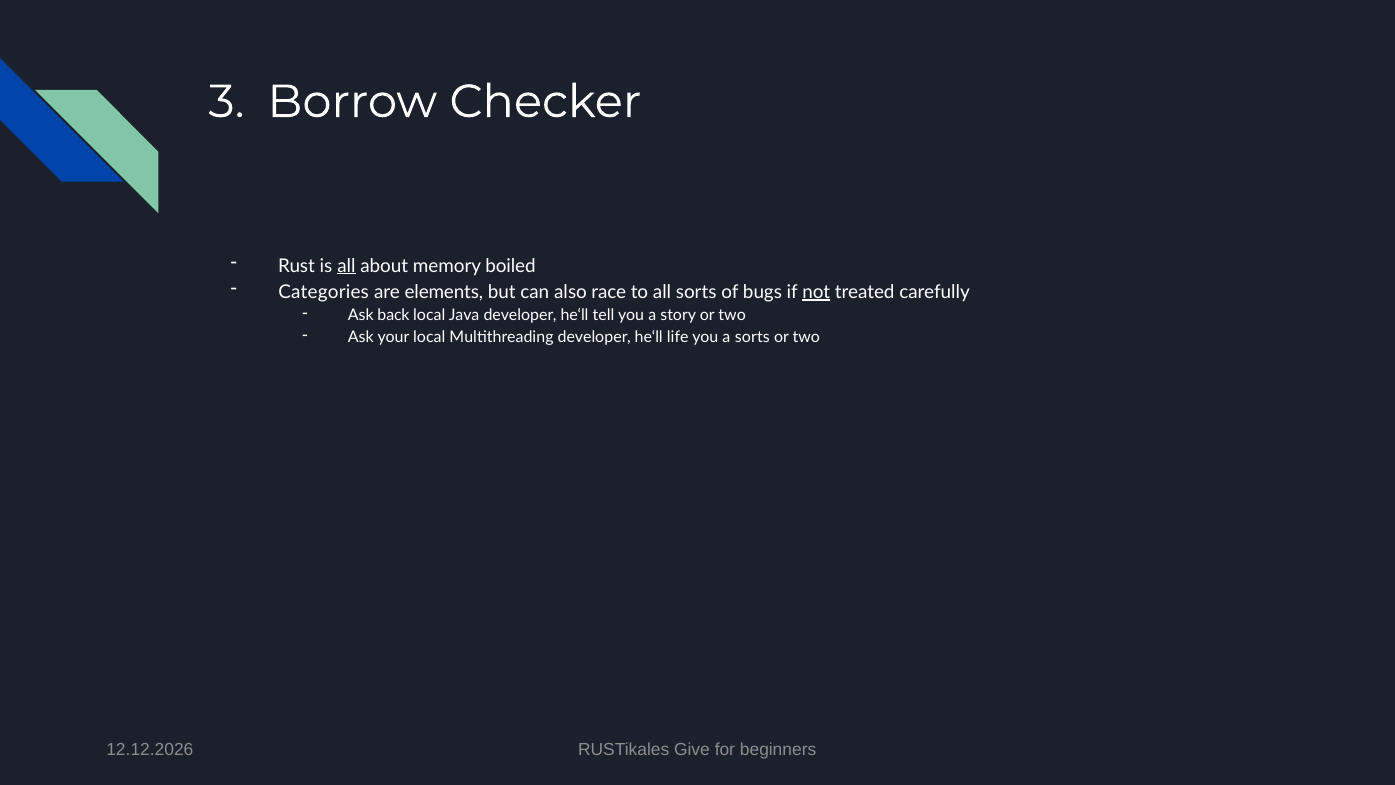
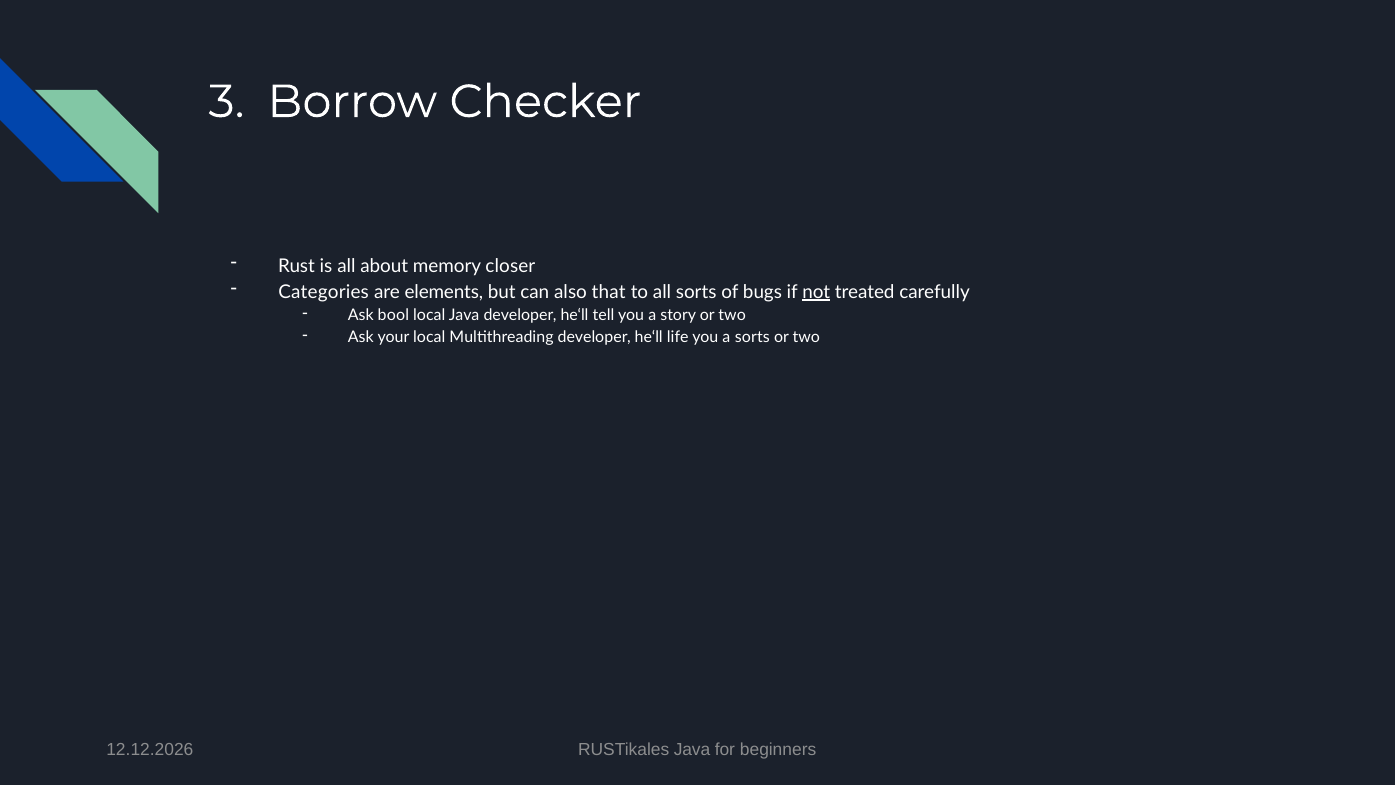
all underline: present -> none (346, 266)
boiled: boiled -> closer (510, 266)
race: race -> that (609, 292)
back: back -> bool (393, 315)
RUSTikales Give: Give -> Java (692, 749)
